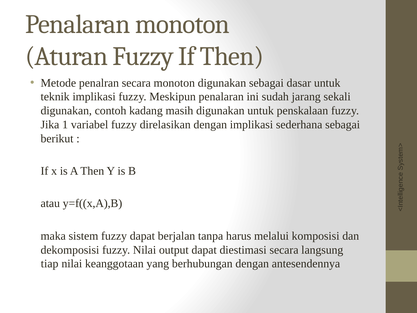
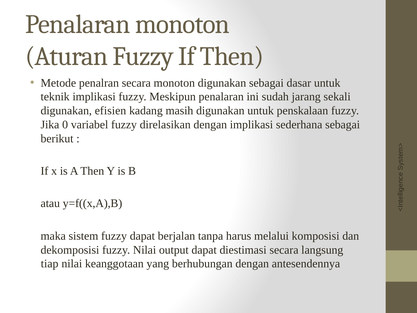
contoh: contoh -> efisien (110, 111)
1: 1 -> 0 (65, 125)
